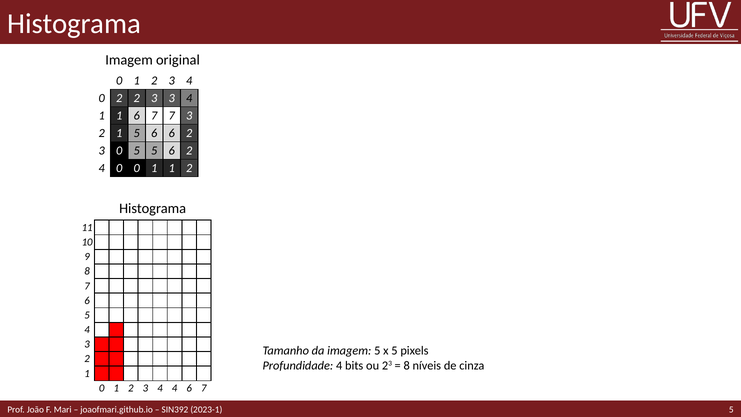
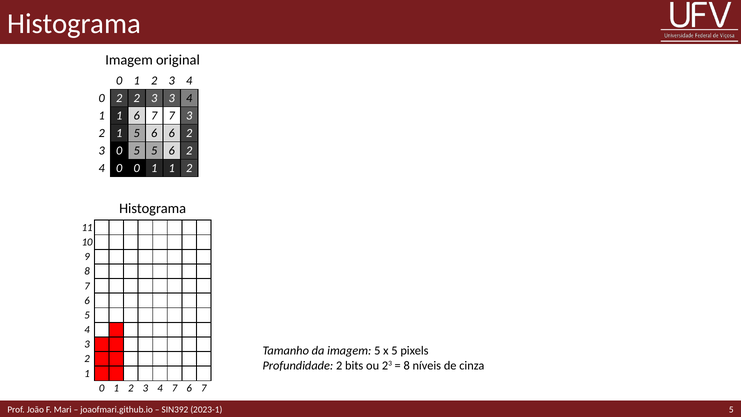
Profundidade 4: 4 -> 2 (339, 365)
4 4: 4 -> 7 (175, 388)
